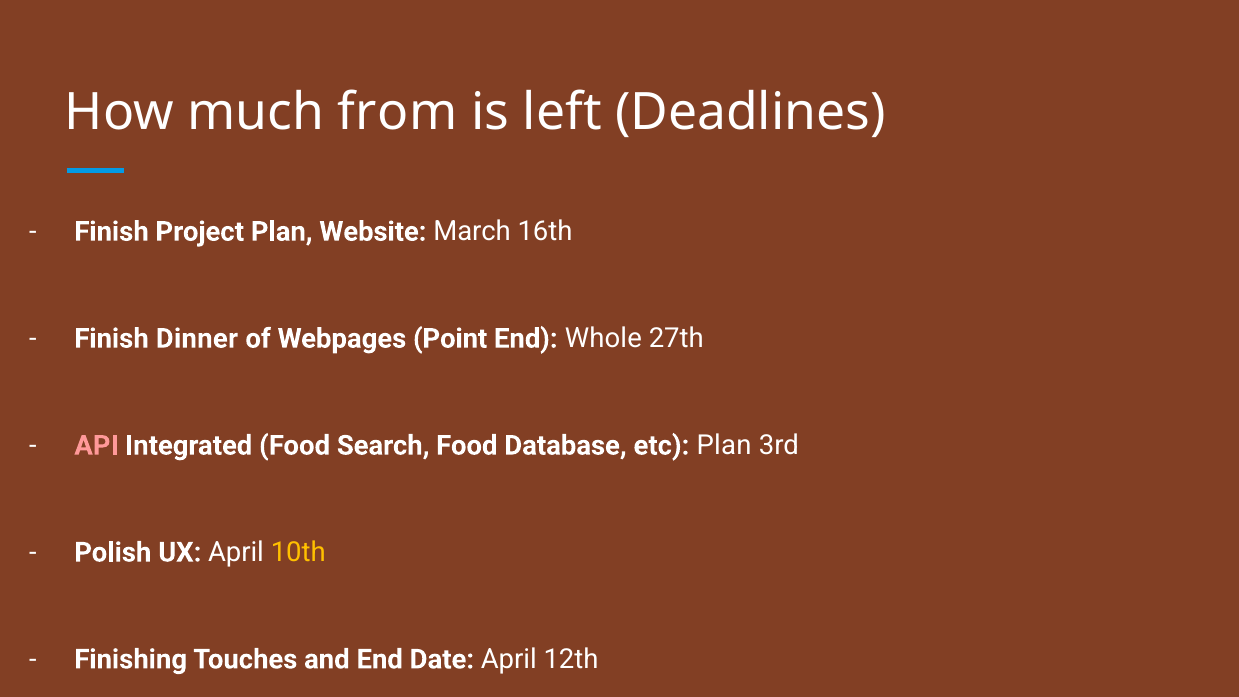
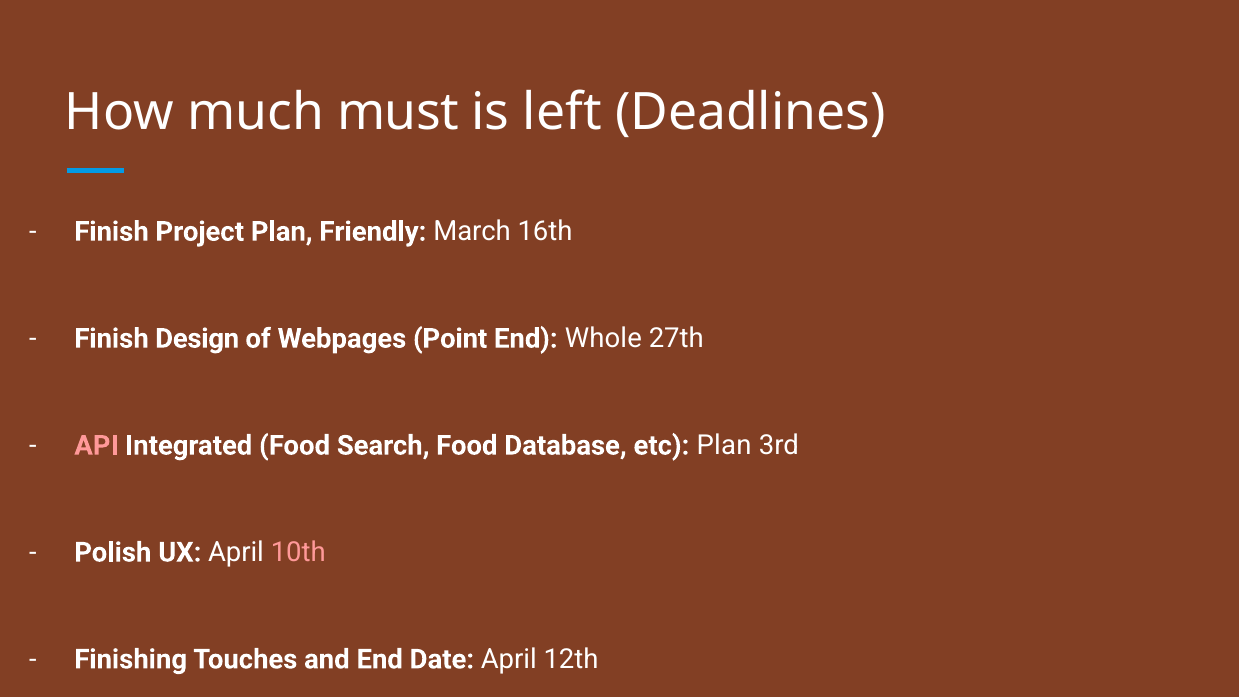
from: from -> must (398, 112)
Website: Website -> Friendly (373, 232)
Dinner: Dinner -> Design (197, 339)
10th colour: yellow -> pink (298, 552)
